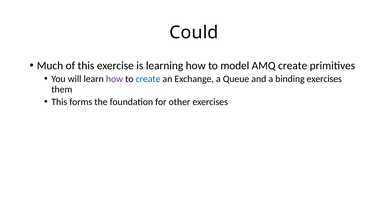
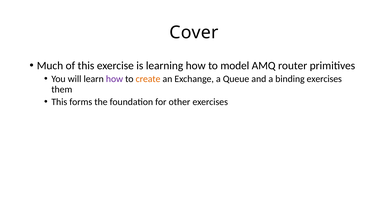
Could: Could -> Cover (194, 33)
AMQ create: create -> router (293, 66)
create colour: blue -> orange (148, 79)
